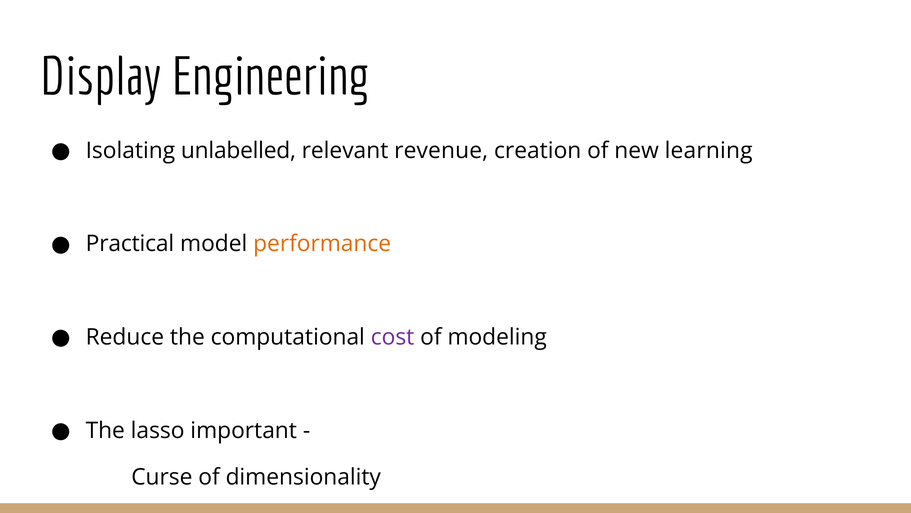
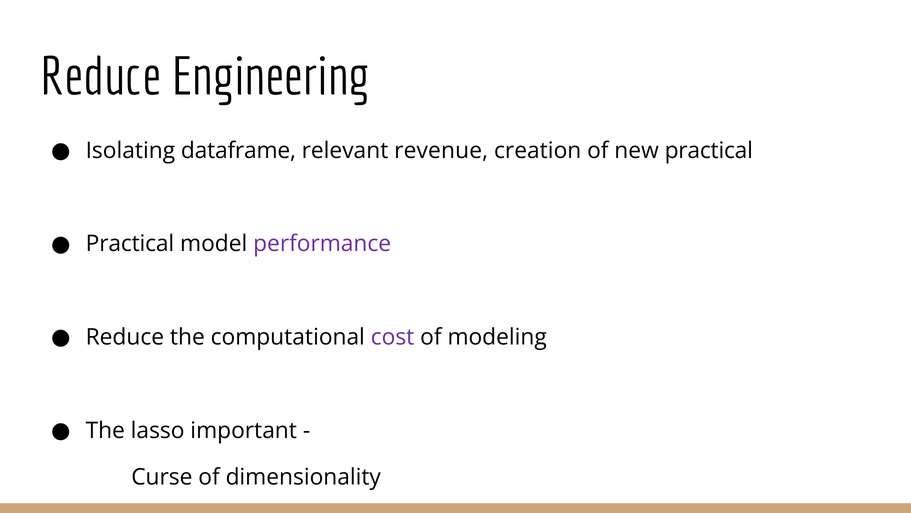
Display: Display -> Reduce (101, 77)
unlabelled: unlabelled -> dataframe (238, 151)
new learning: learning -> practical (709, 151)
performance colour: orange -> purple (322, 244)
